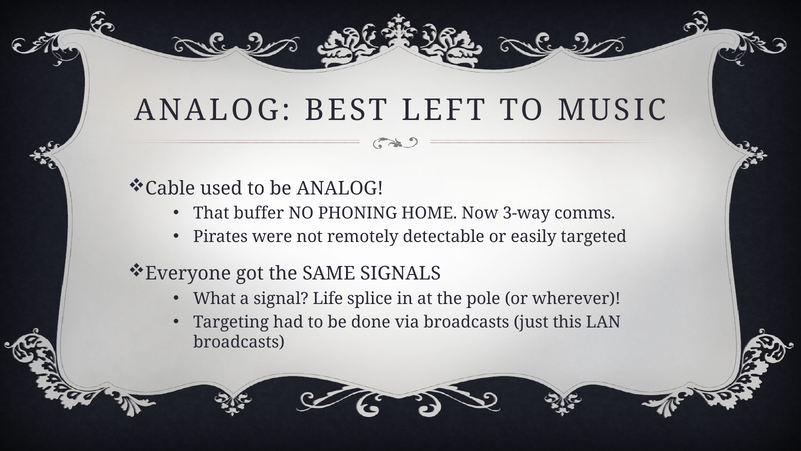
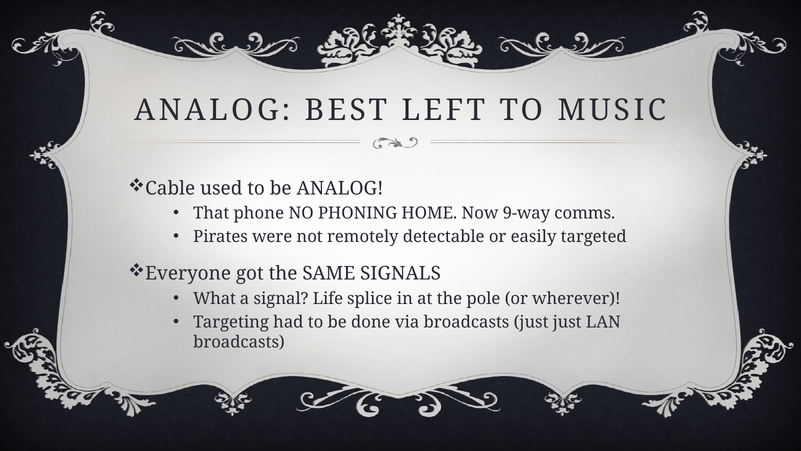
buffer: buffer -> phone (259, 213)
3-way: 3-way -> 9-way (526, 213)
just this: this -> just (567, 322)
